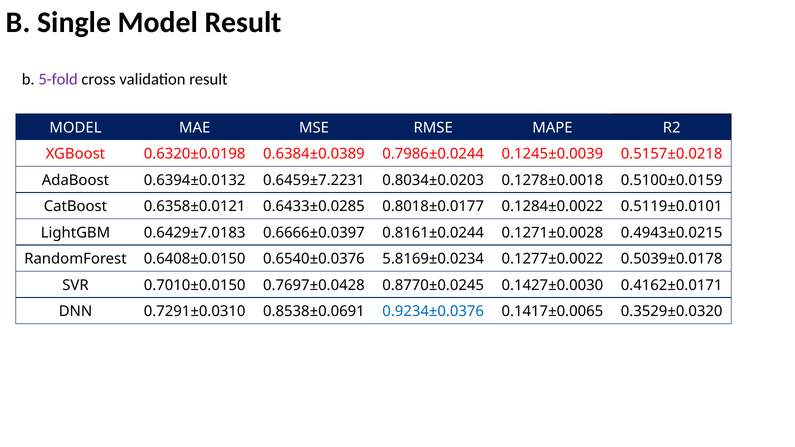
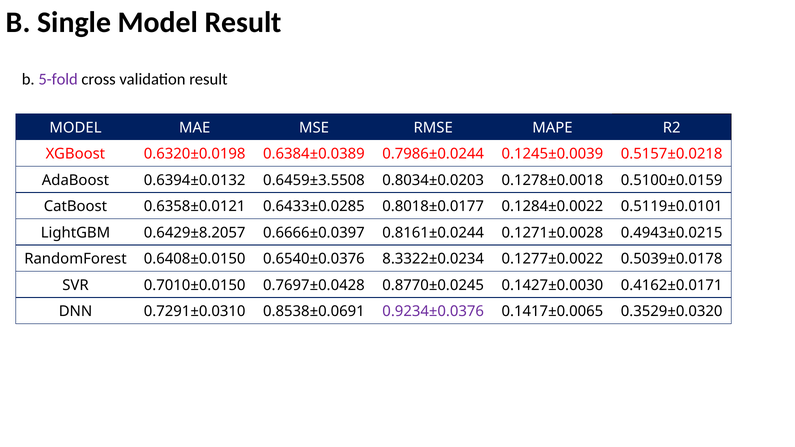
0.6459±7.2231: 0.6459±7.2231 -> 0.6459±3.5508 (314, 180)
0.6429±7.0183: 0.6429±7.0183 -> 0.6429±8.2057 (195, 233)
5.8169±0.0234: 5.8169±0.0234 -> 8.3322±0.0234 (433, 259)
0.9234±0.0376 colour: blue -> purple (433, 312)
